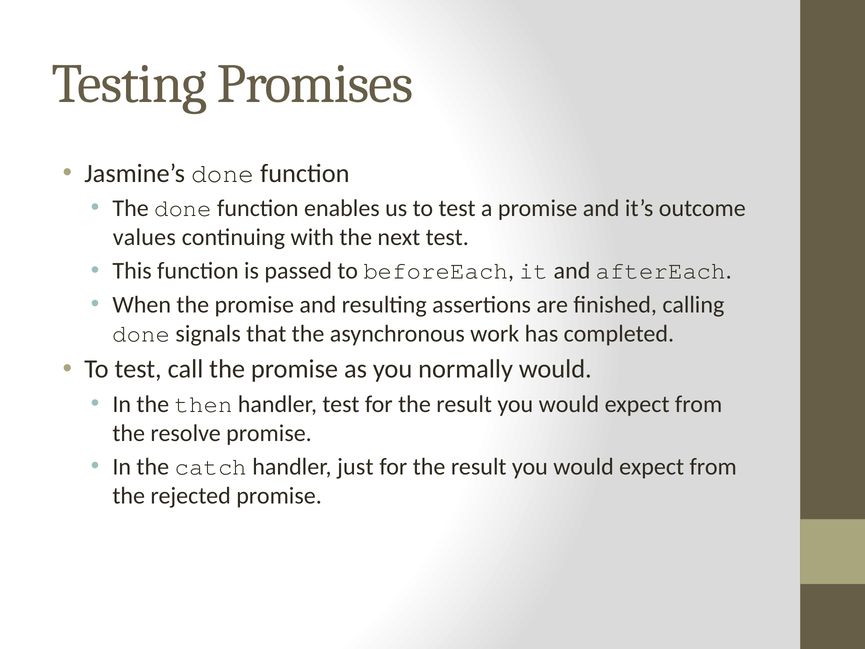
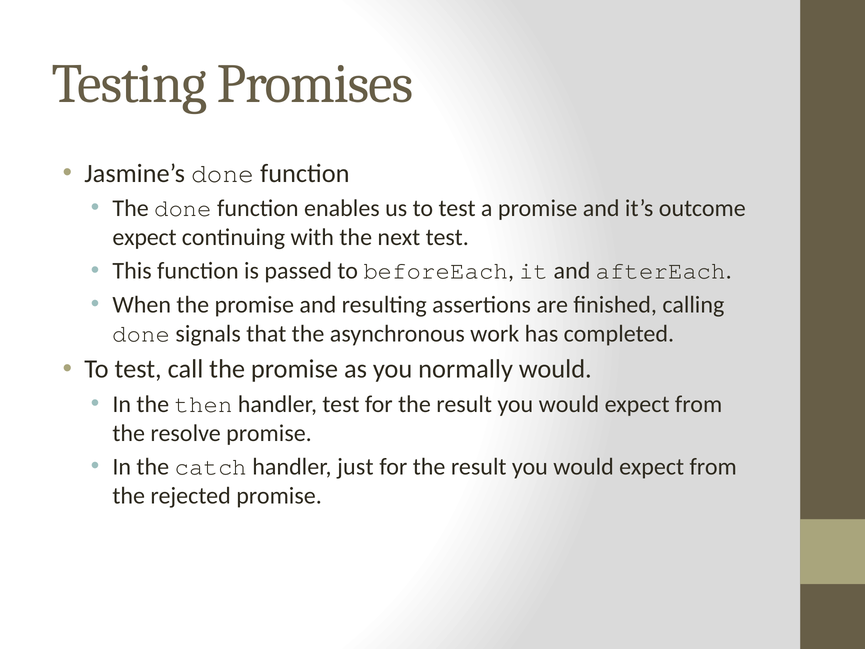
values: values -> expect (144, 237)
